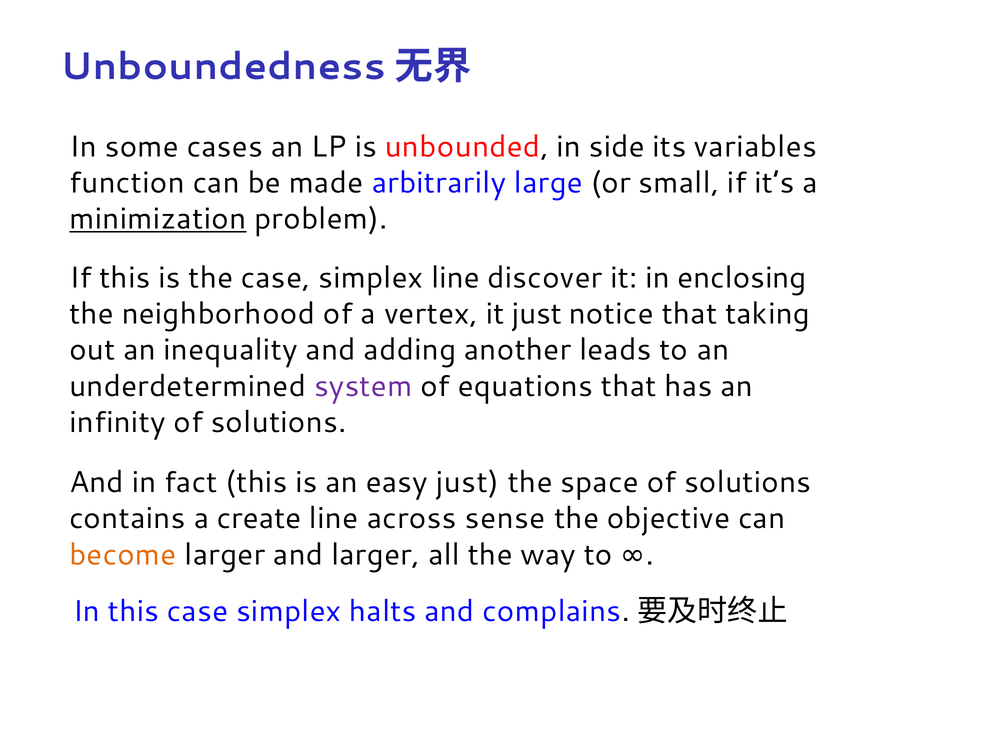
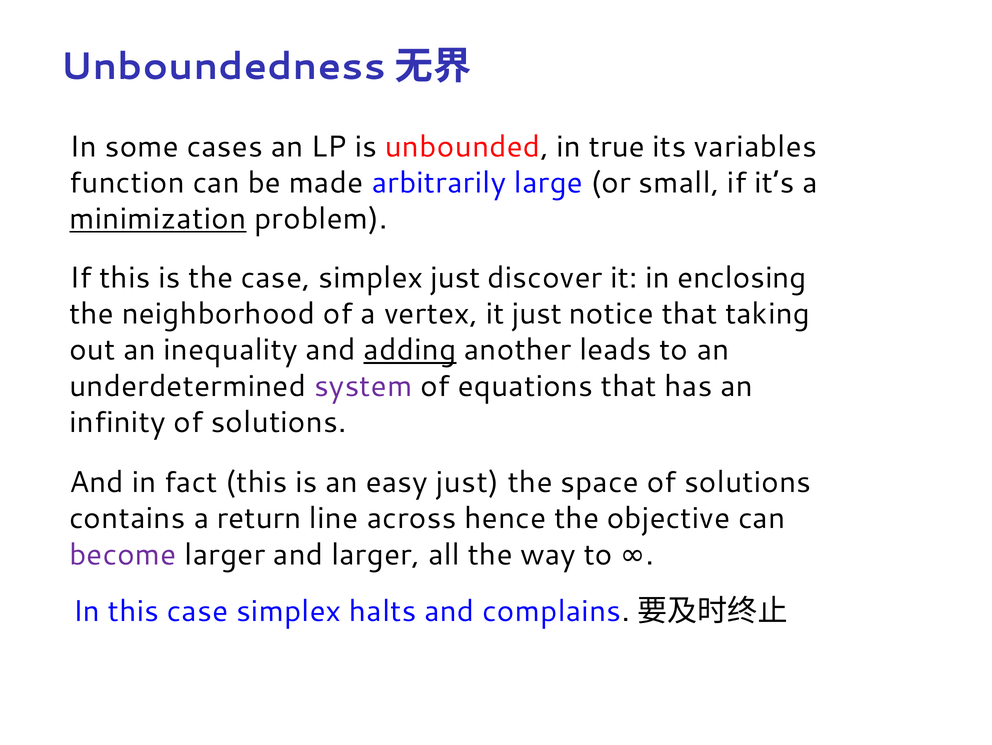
side: side -> true (617, 147)
simplex line: line -> just (456, 278)
adding underline: none -> present (410, 350)
create: create -> return (259, 518)
sense: sense -> hence (505, 518)
become colour: orange -> purple (123, 554)
